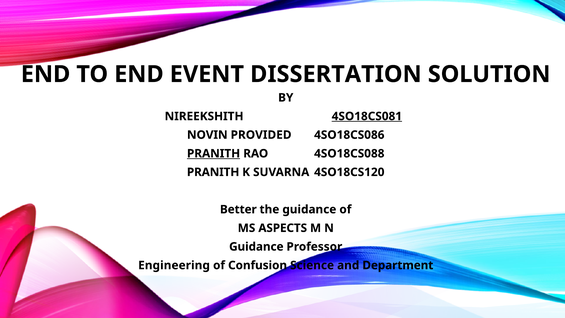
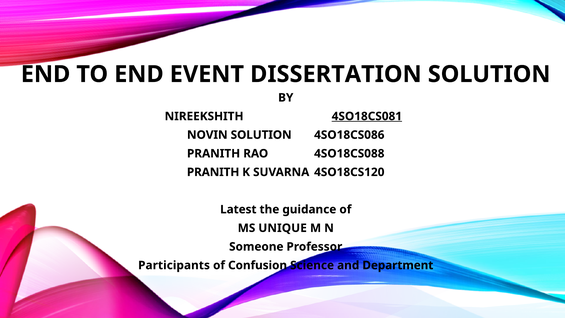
NOVIN PROVIDED: PROVIDED -> SOLUTION (261, 135)
PRANITH underline: present -> none (214, 153)
Better: Better -> Latest (238, 209)
ASPECTS: ASPECTS -> UNIQUE (283, 228)
Guidance: Guidance -> Someone (256, 247)
Engineering: Engineering -> Participants (174, 265)
